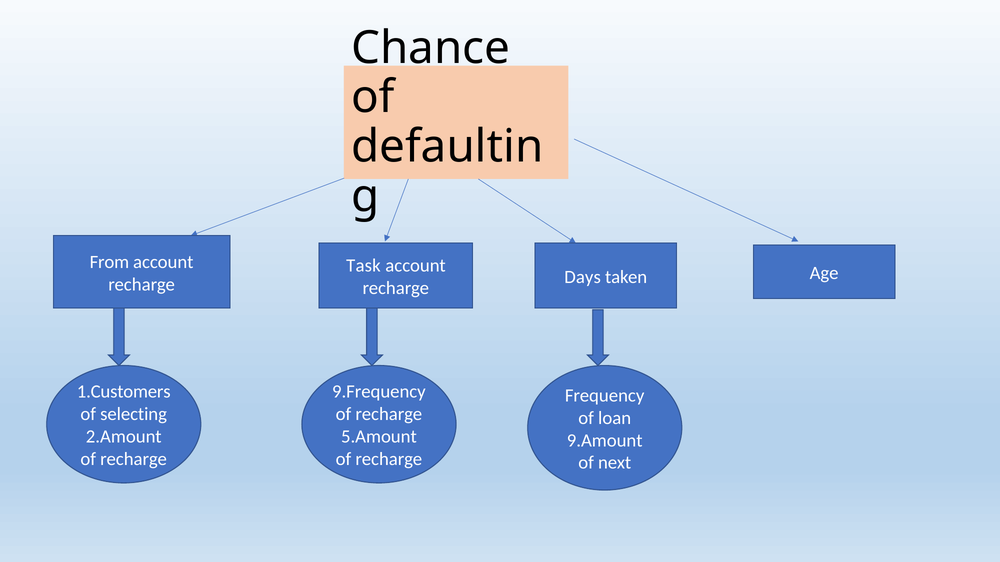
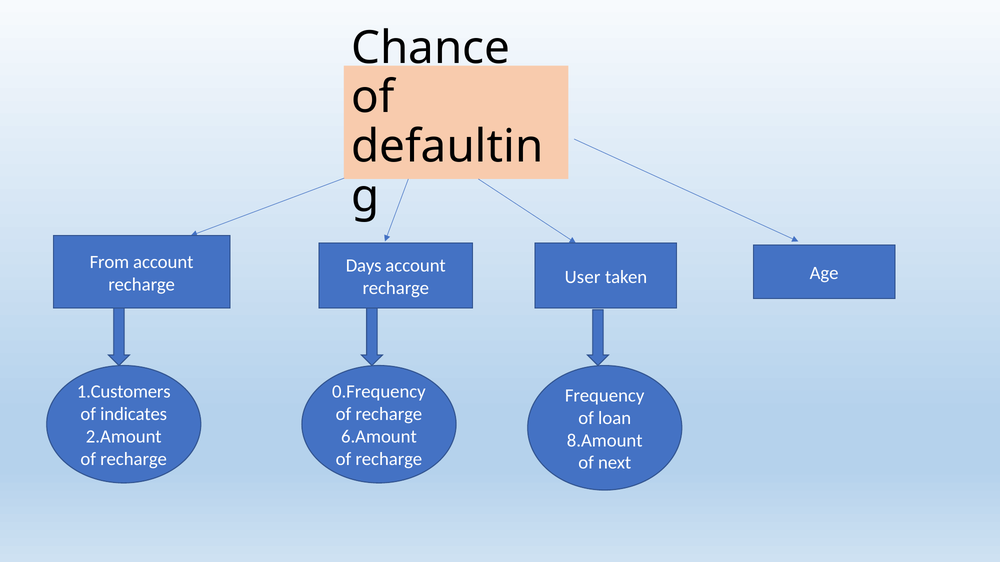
Task: Task -> Days (364, 266)
Days: Days -> User (583, 277)
9.Frequency: 9.Frequency -> 0.Frequency (379, 392)
selecting: selecting -> indicates (134, 415)
5.Amount: 5.Amount -> 6.Amount (379, 437)
9.Amount: 9.Amount -> 8.Amount (605, 441)
